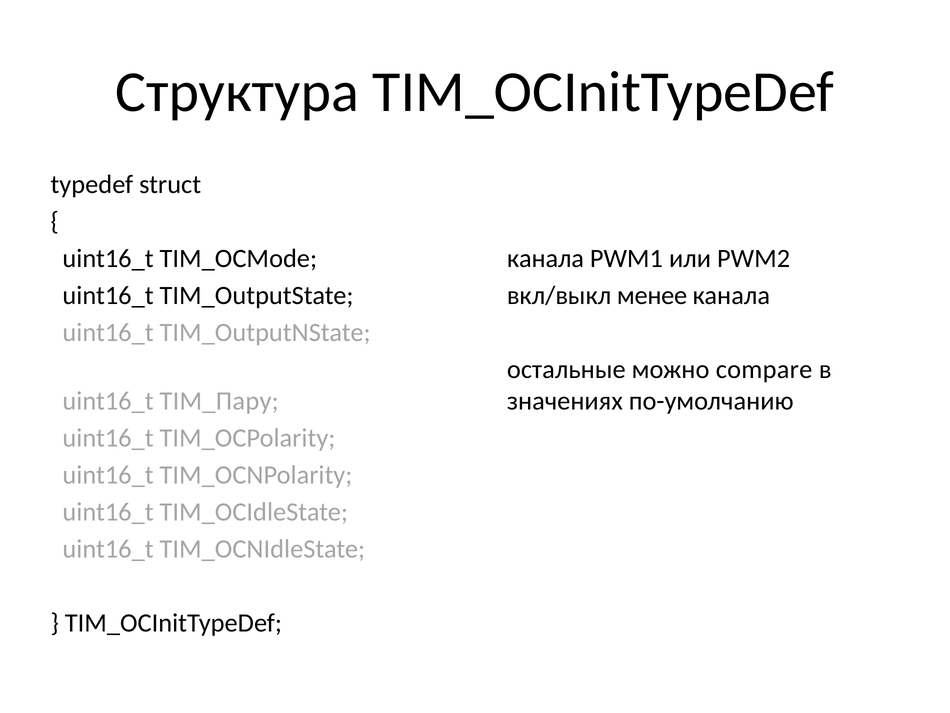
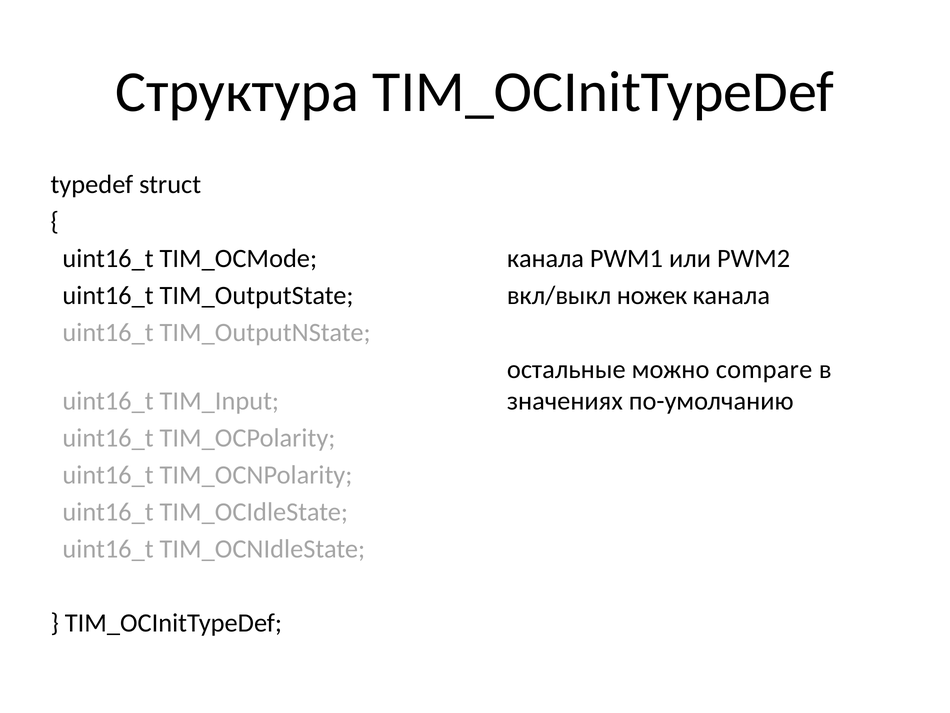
менее: менее -> ножек (652, 295)
TIM_Пару: TIM_Пару -> TIM_Input (219, 401)
